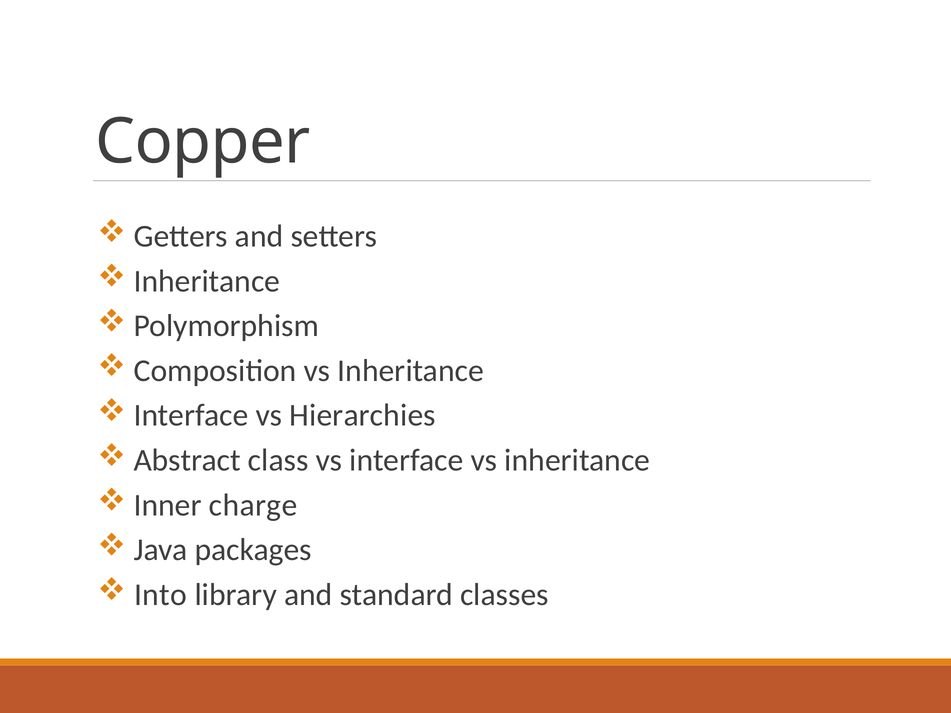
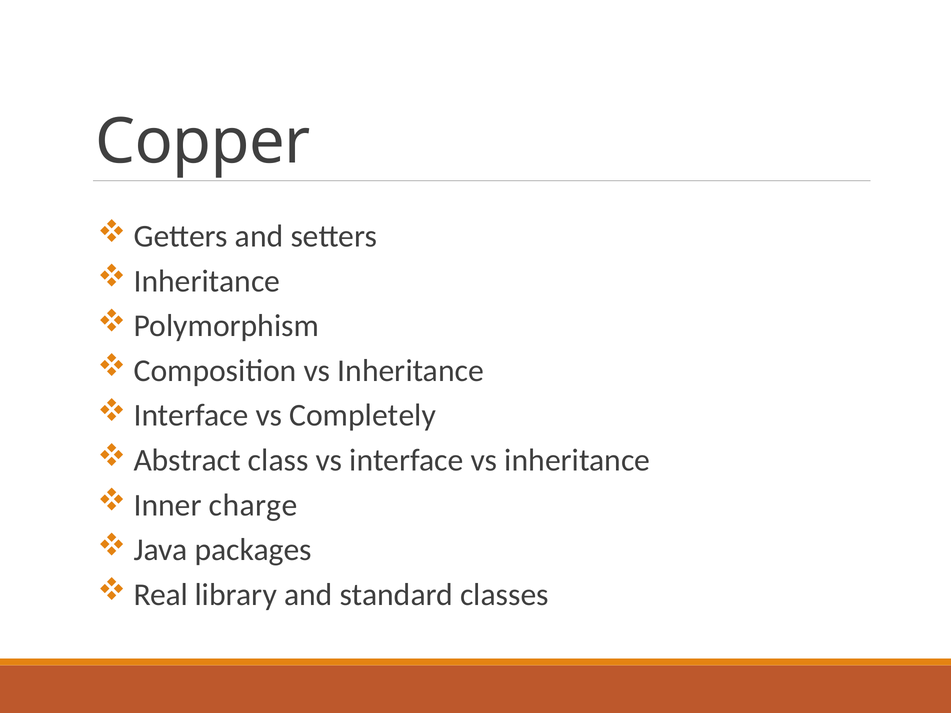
Hierarchies: Hierarchies -> Completely (363, 416)
Into: Into -> Real (161, 595)
